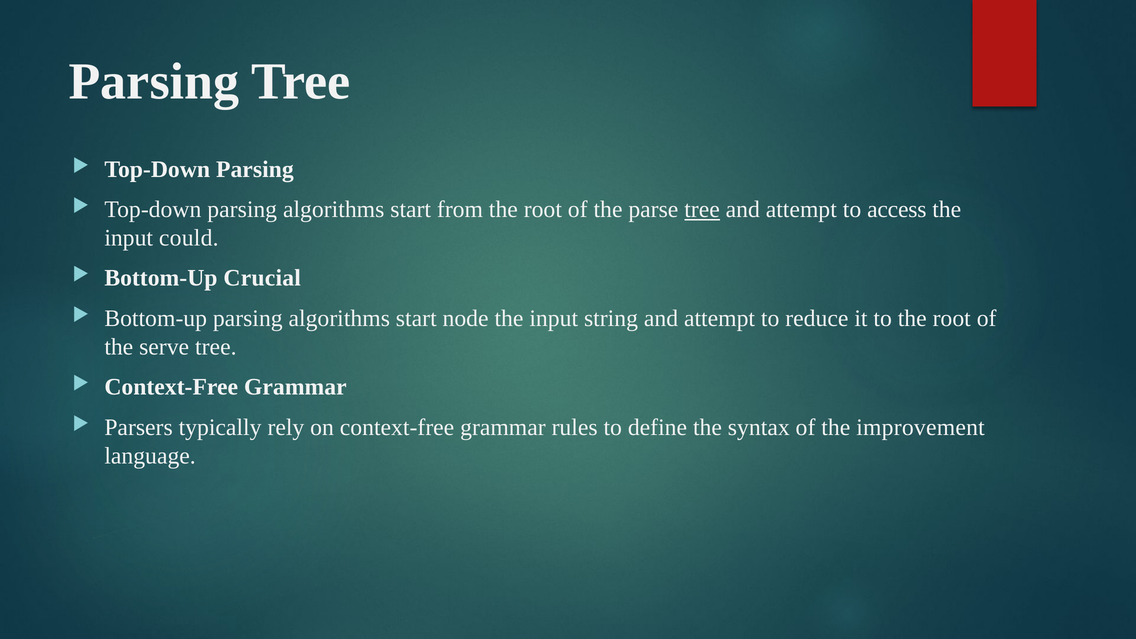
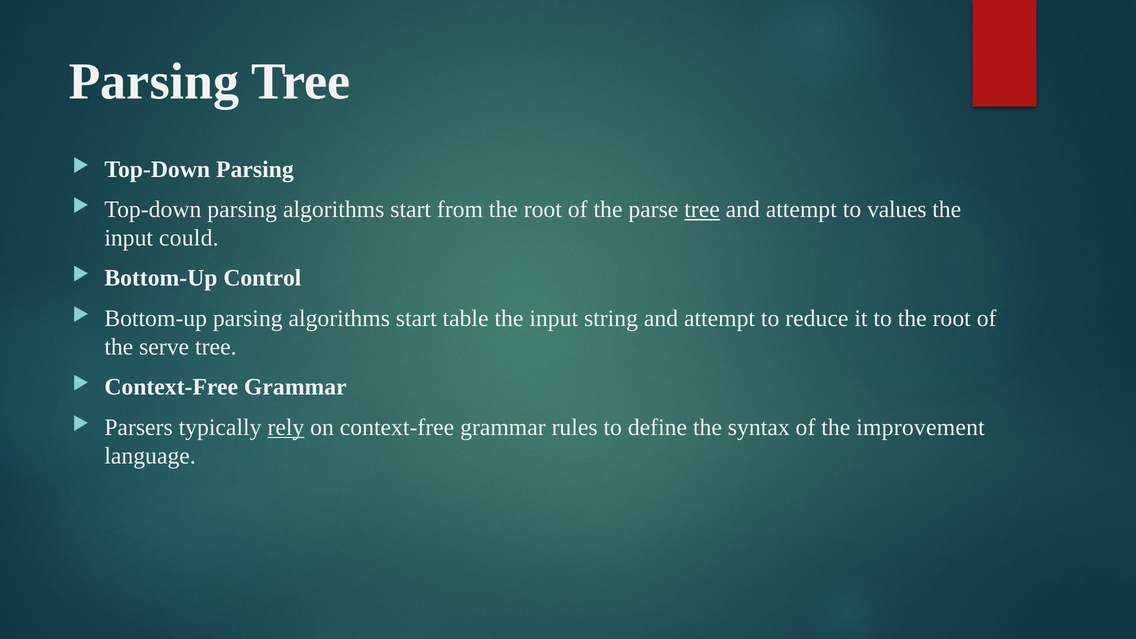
access: access -> values (897, 209)
Crucial: Crucial -> Control (262, 278)
node: node -> table (466, 318)
rely underline: none -> present (286, 427)
